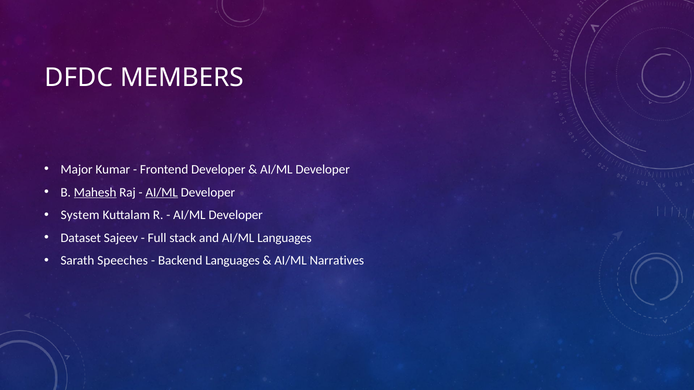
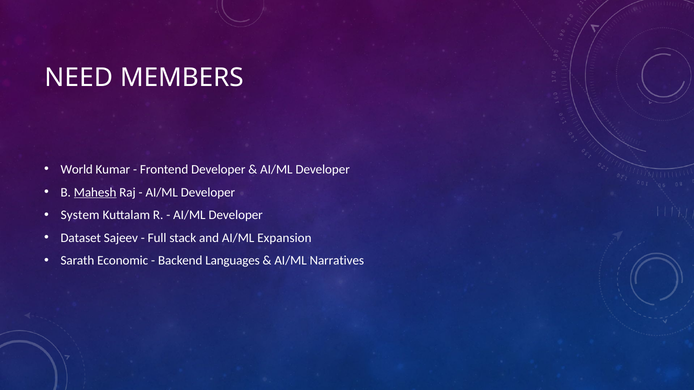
DFDC: DFDC -> NEED (79, 78)
Major: Major -> World (77, 170)
AI/ML underline: present -> none (162, 192)
AI/ML Languages: Languages -> Expansion (284, 238)
Speeches: Speeches -> Economic (123, 261)
